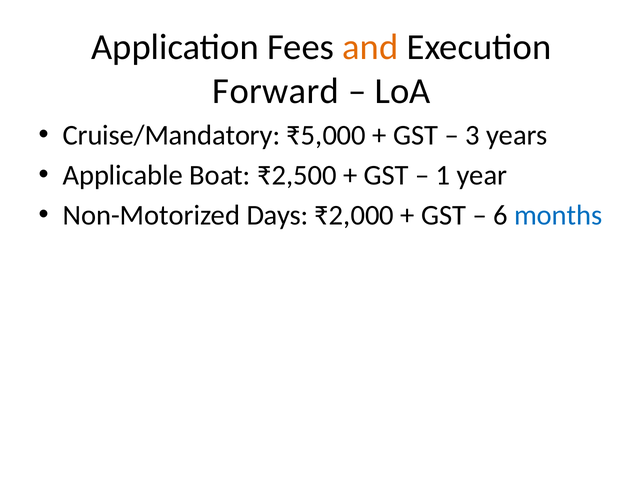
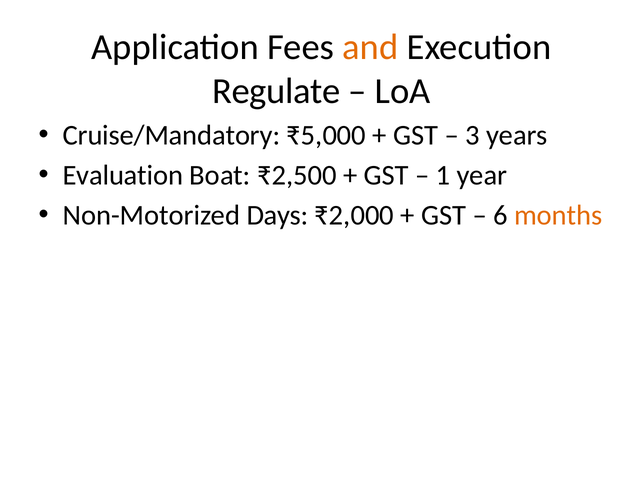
Forward: Forward -> Regulate (276, 91)
Applicable: Applicable -> Evaluation (123, 175)
months colour: blue -> orange (558, 215)
